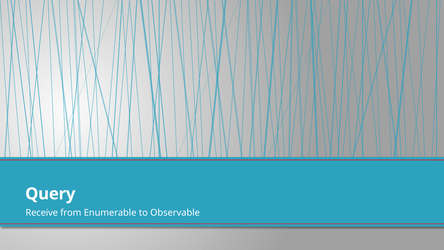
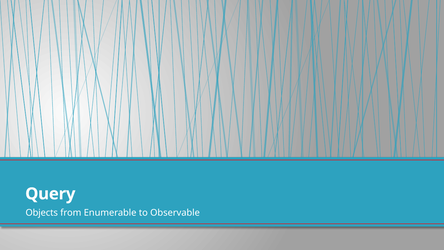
Receive: Receive -> Objects (42, 213)
